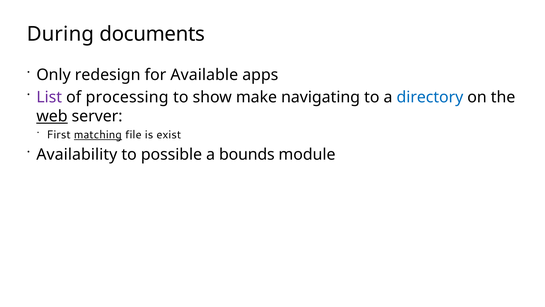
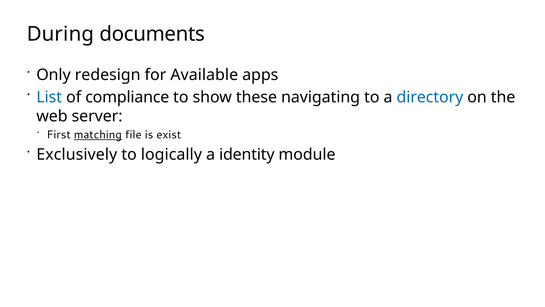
List colour: purple -> blue (49, 97)
processing: processing -> compliance (127, 97)
make: make -> these (256, 97)
web underline: present -> none (52, 116)
Availability: Availability -> Exclusively (77, 154)
possible: possible -> logically (171, 154)
bounds: bounds -> identity (247, 154)
